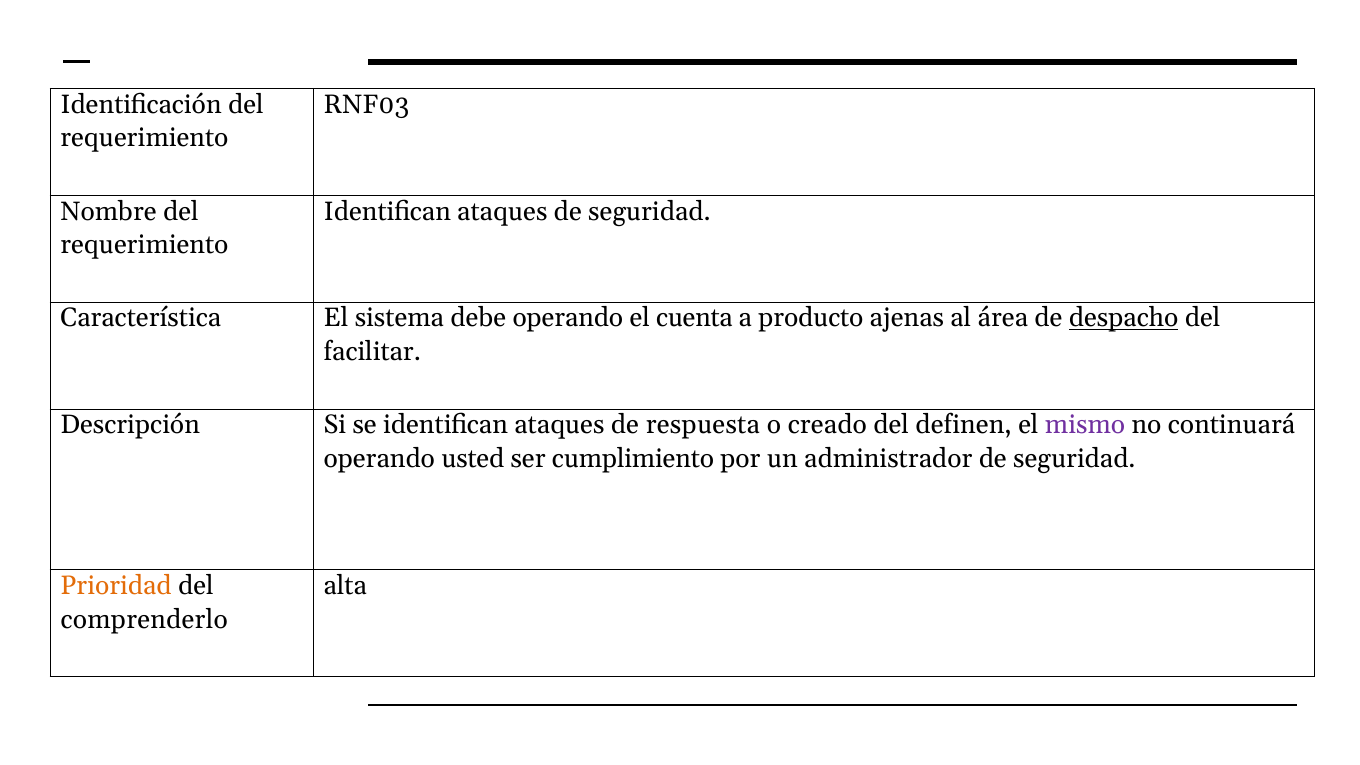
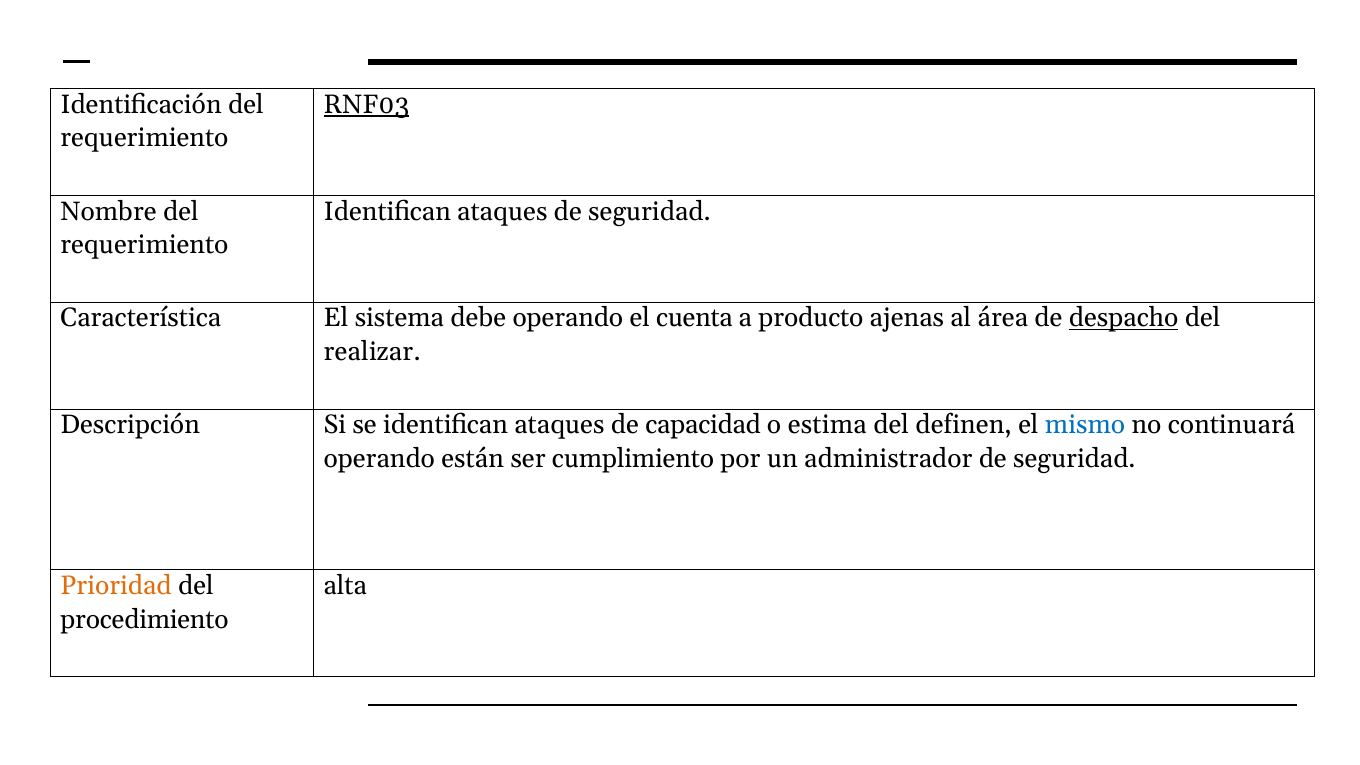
RNF03 underline: none -> present (366, 104)
facilitar: facilitar -> realizar (372, 352)
respuesta: respuesta -> capacidad (703, 425)
creado: creado -> estima (827, 425)
mismo colour: purple -> blue (1085, 425)
usted: usted -> están (473, 459)
comprenderlo: comprenderlo -> procedimiento (144, 619)
